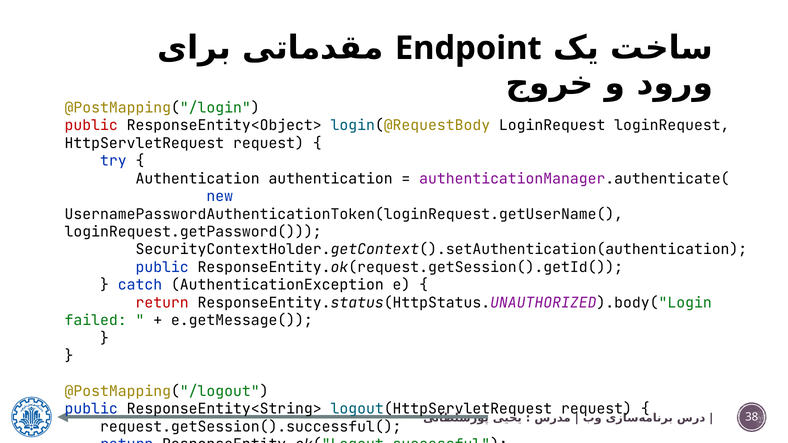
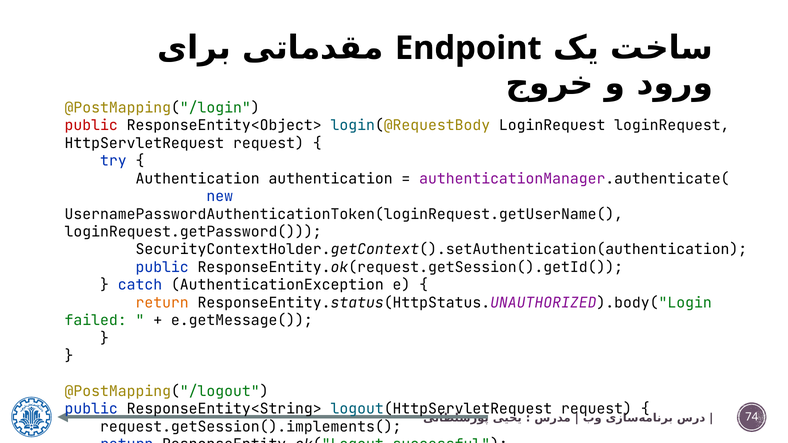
return colour: red -> orange (162, 303)
38: 38 -> 74 (752, 417)
request.getSession().successful(: request.getSession().successful( -> request.getSession().implements( (251, 427)
